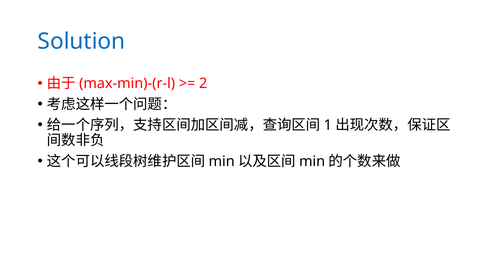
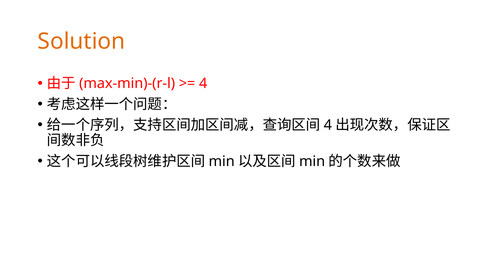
Solution colour: blue -> orange (81, 41)
2: 2 -> 4 (203, 84)
1: 1 -> 4 (328, 125)
